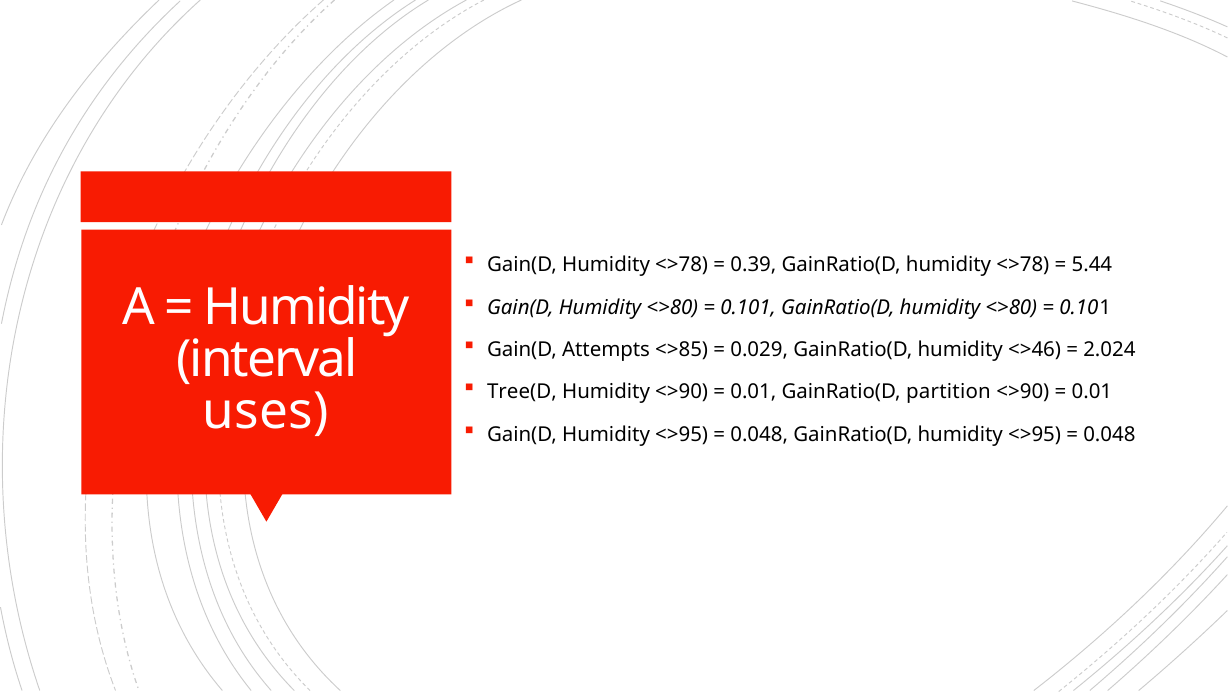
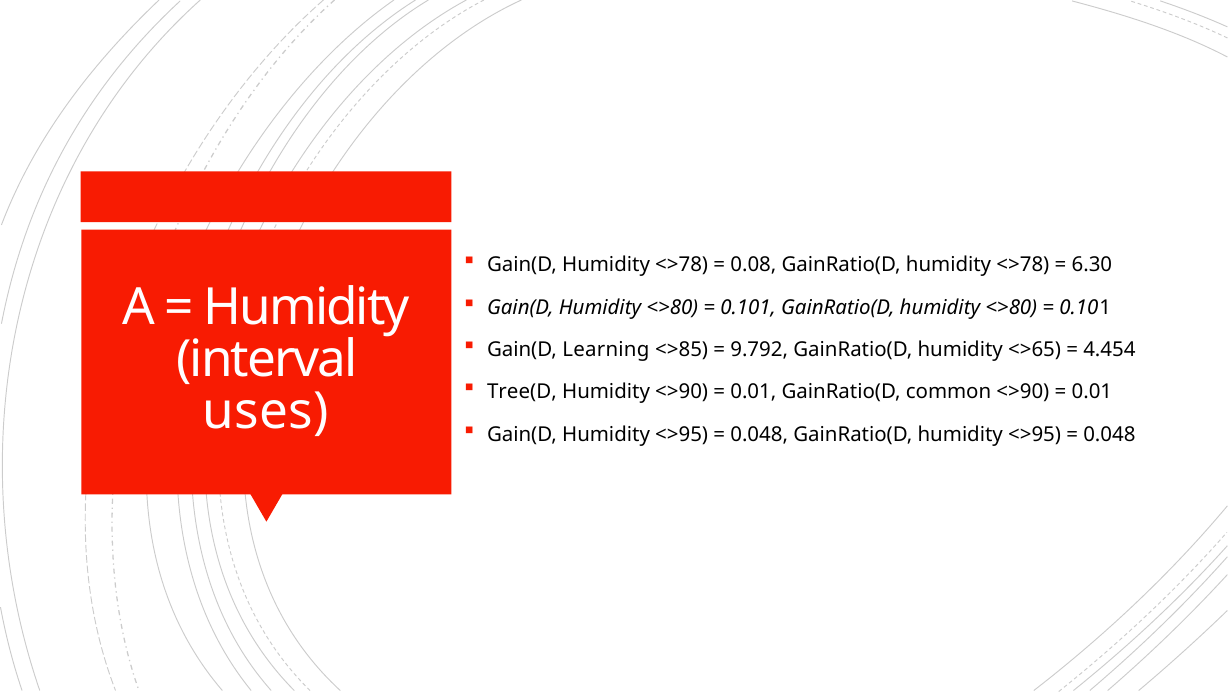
0.39: 0.39 -> 0.08 (753, 265)
5.44: 5.44 -> 6.30 (1092, 265)
Attempts: Attempts -> Learning (606, 350)
0.029: 0.029 -> 9.792 (759, 350)
<>46: <>46 -> <>65 (1035, 350)
2.024: 2.024 -> 4.454 (1109, 350)
partition: partition -> common (949, 392)
